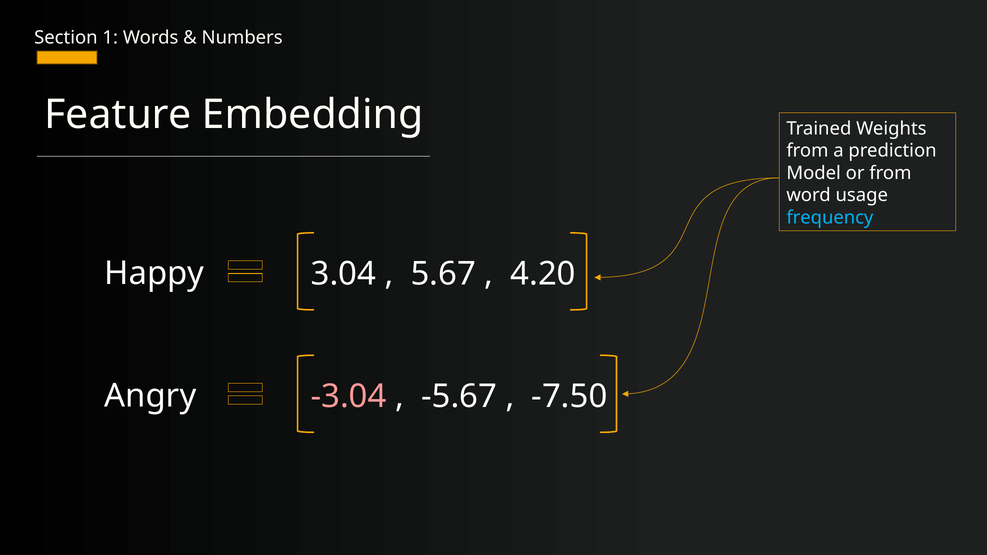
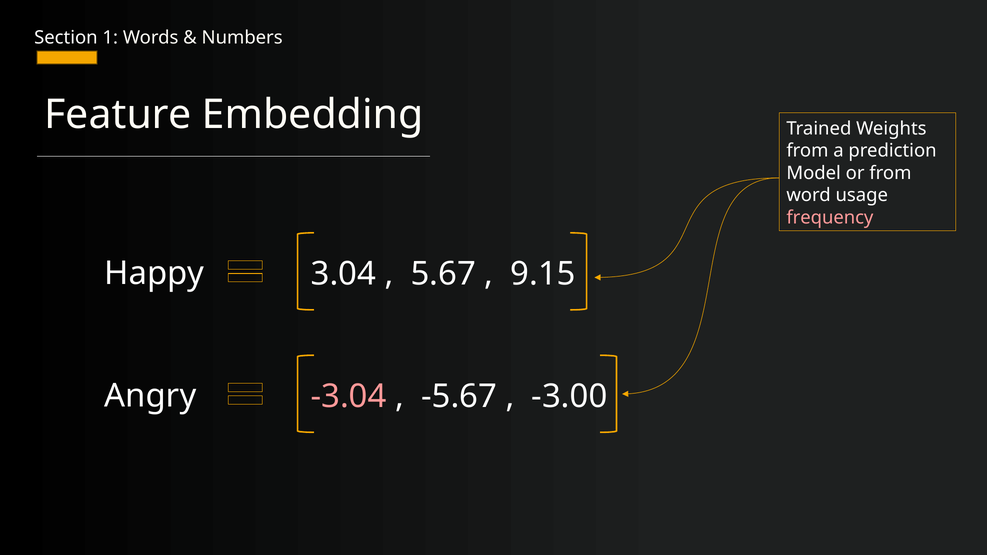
frequency colour: light blue -> pink (830, 218)
4.20: 4.20 -> 9.15 (543, 274)
-7.50: -7.50 -> -3.00 (569, 396)
